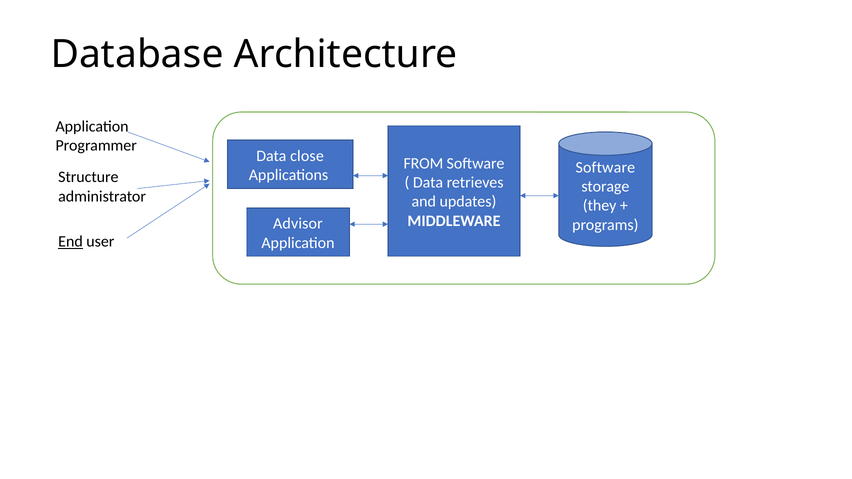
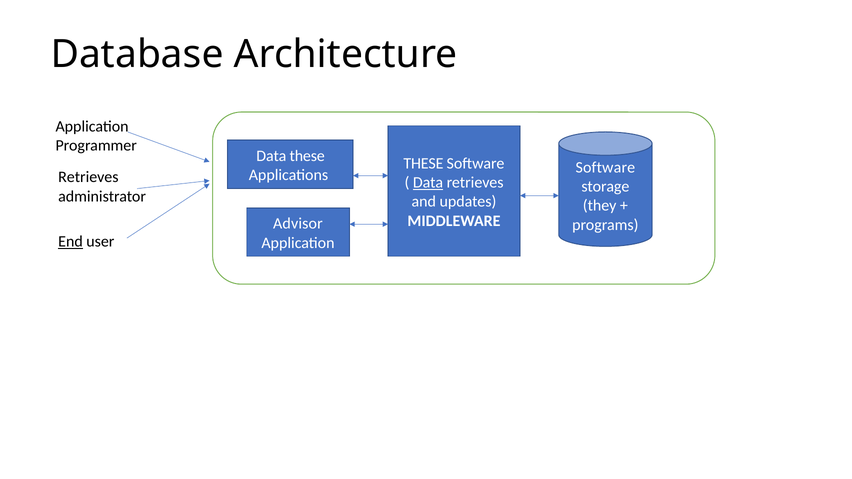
Data close: close -> these (307, 156)
FROM: FROM -> THESE (423, 163)
Structure: Structure -> Retrieves (88, 177)
Data underline: none -> present (428, 183)
